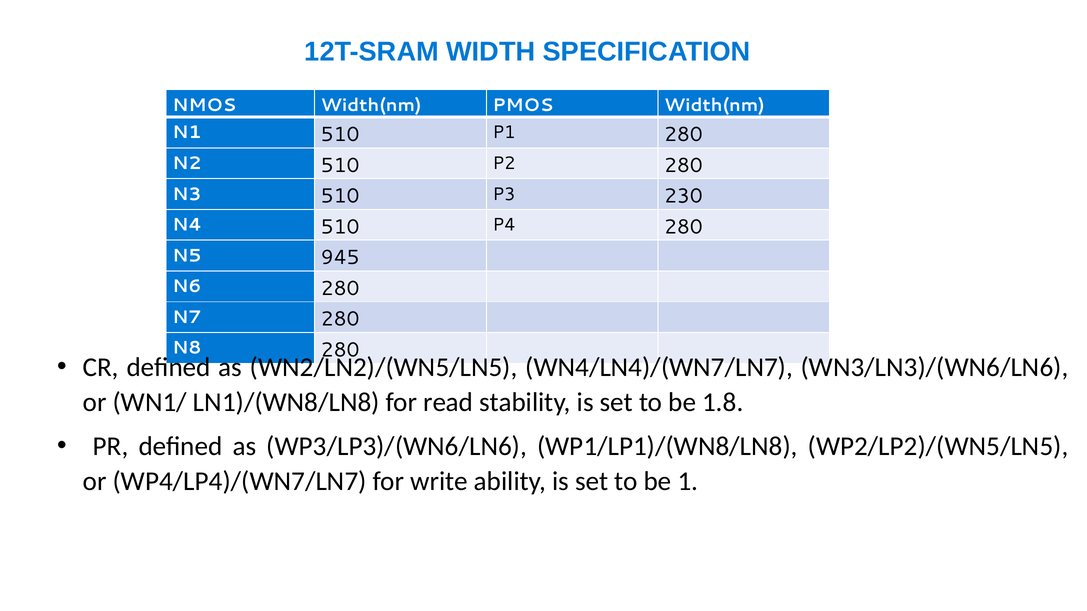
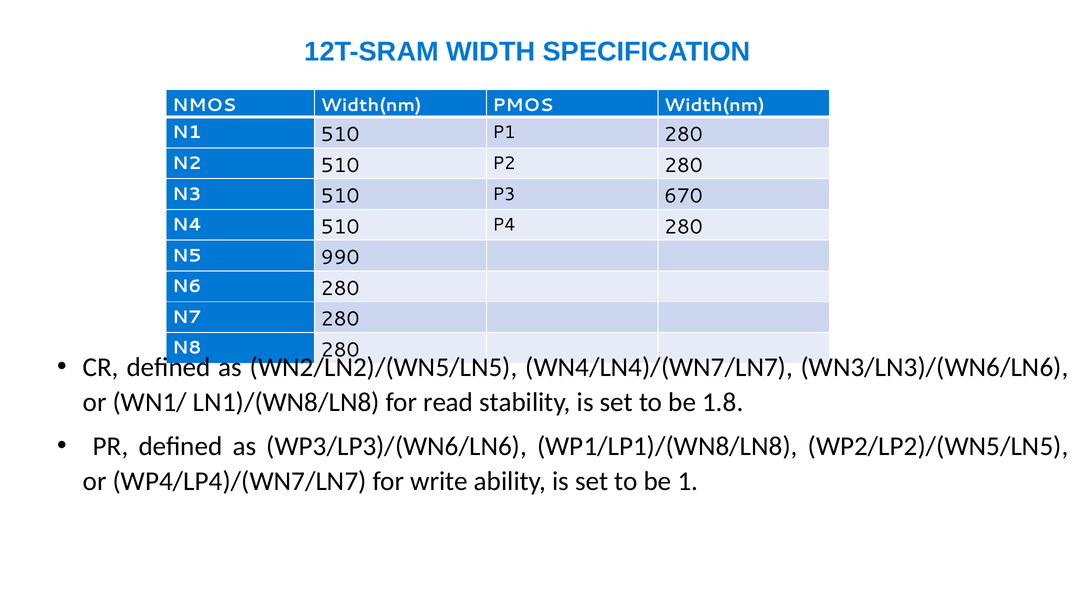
230: 230 -> 670 (683, 196)
945: 945 -> 990 (340, 258)
